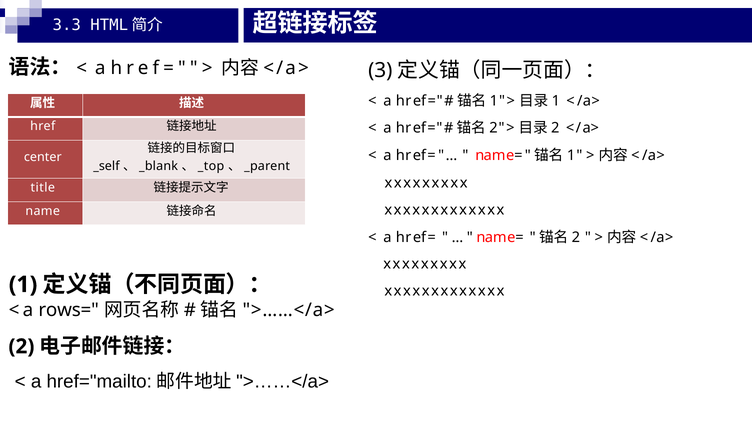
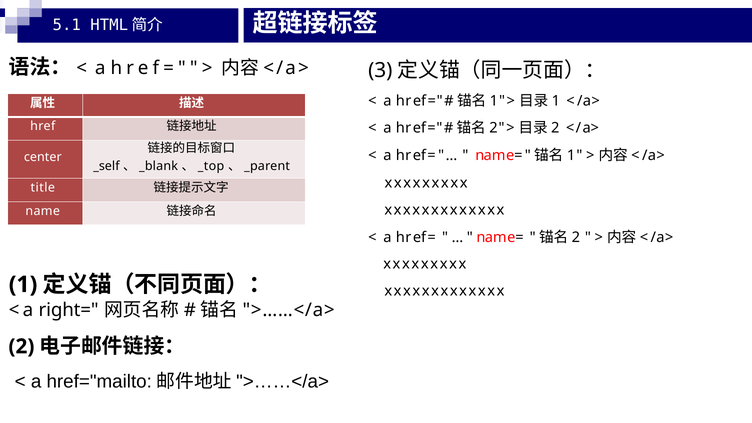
3.3: 3.3 -> 5.1 (67, 25)
rows=: rows= -> right= (69, 310)
